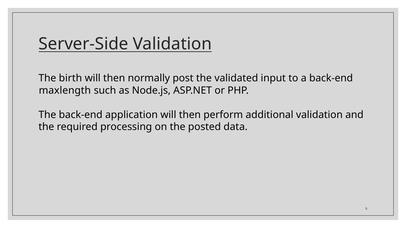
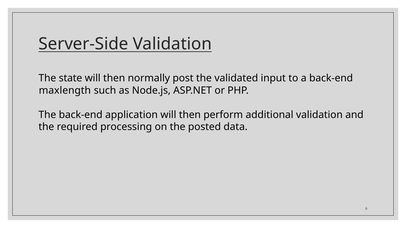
birth: birth -> state (71, 78)
